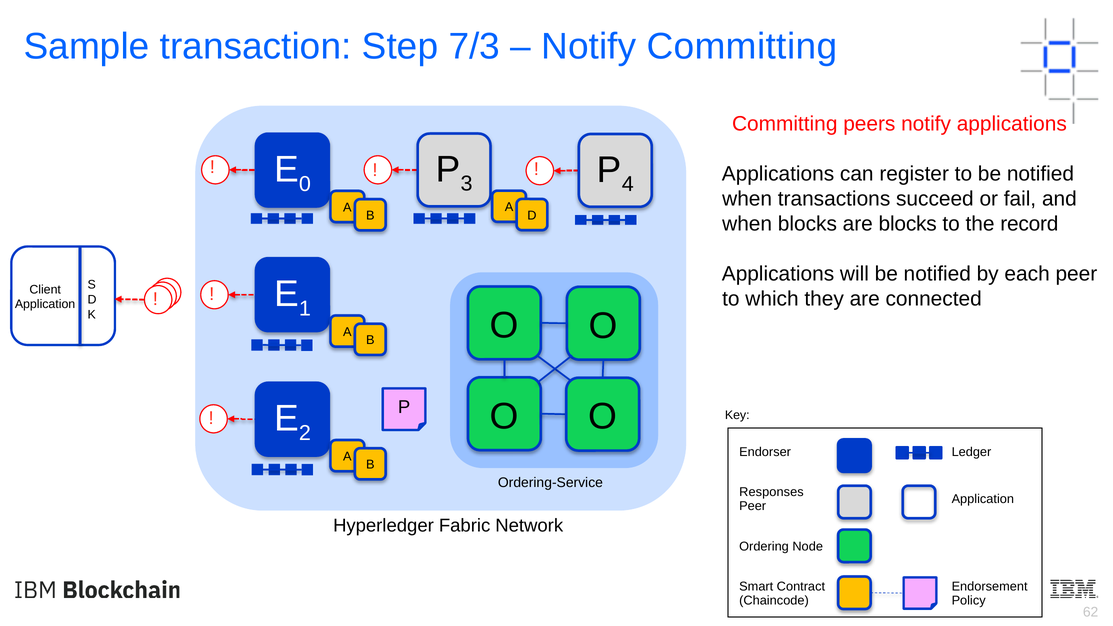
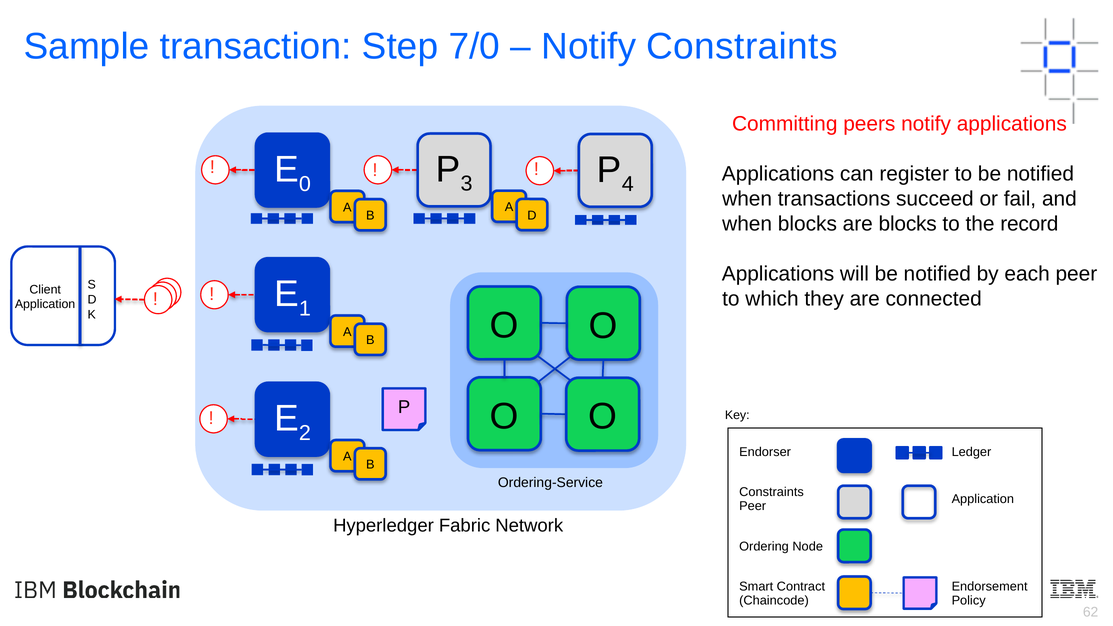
7/3: 7/3 -> 7/0 (474, 47)
Notify Committing: Committing -> Constraints (742, 47)
Responses: Responses -> Constraints (772, 492)
